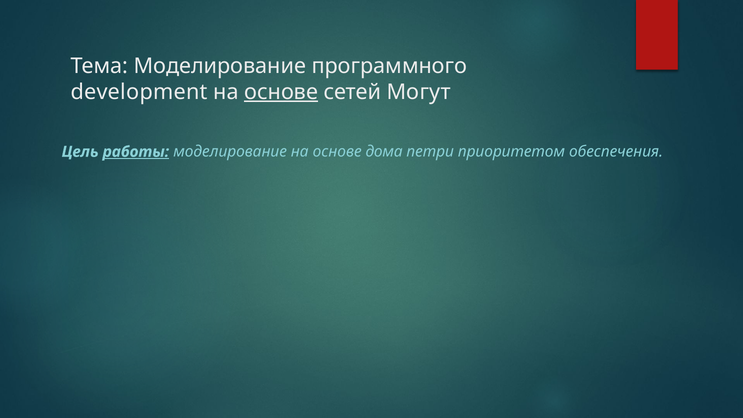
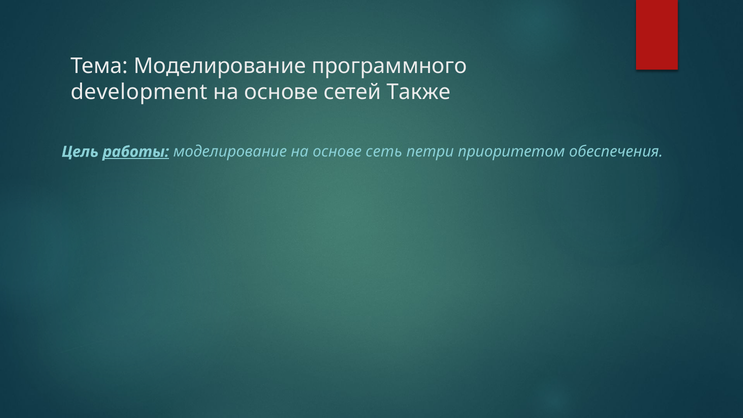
основе underline: present -> none (281, 92)
Могут: Могут -> Также (419, 92)
дома: дома -> сеть (384, 152)
